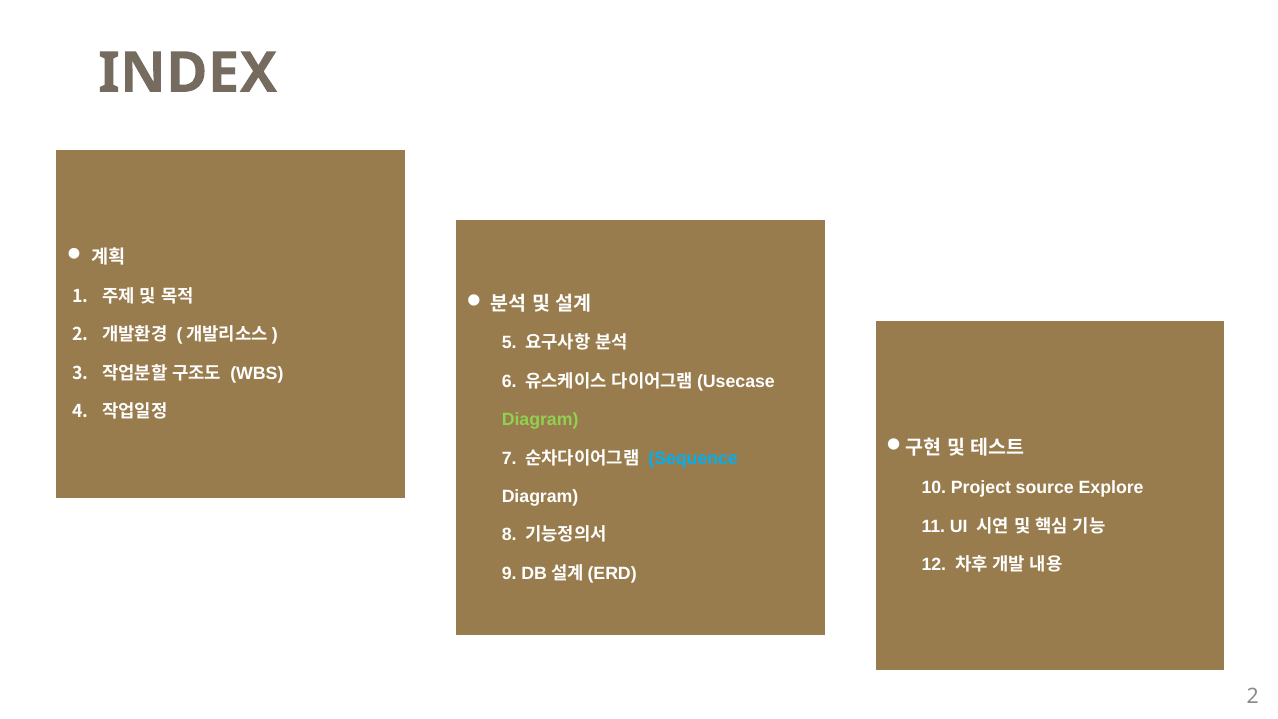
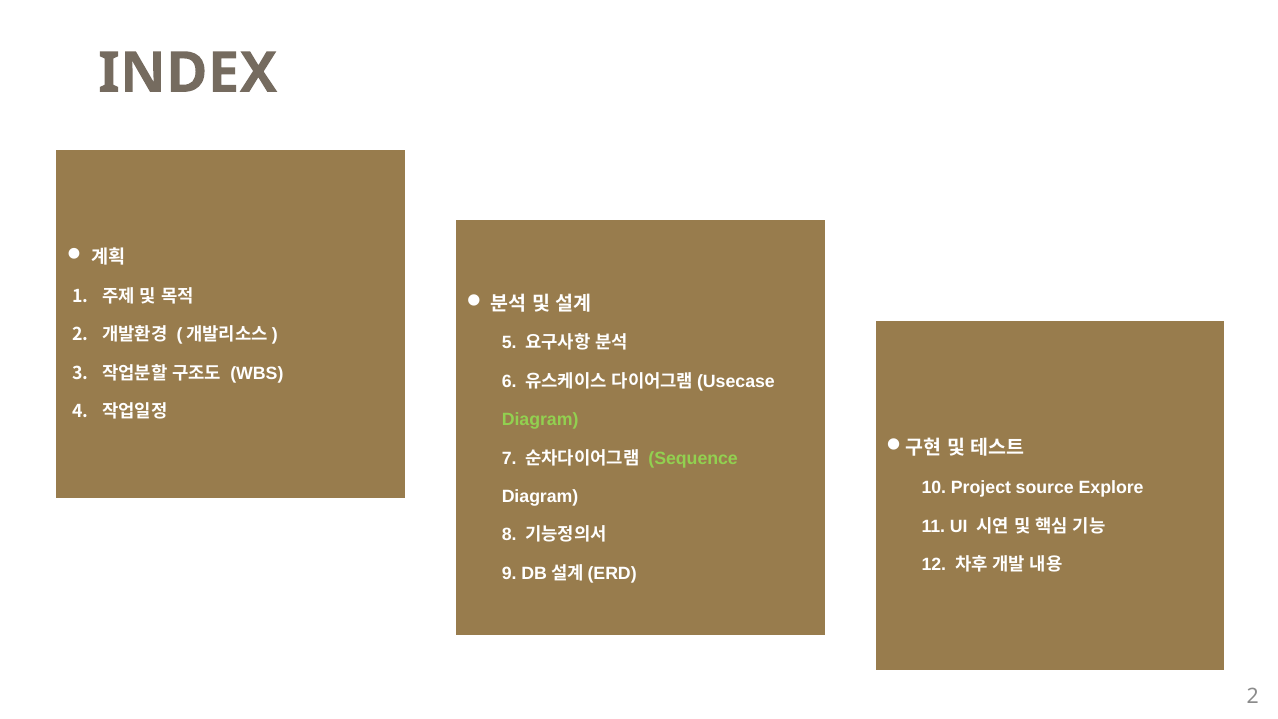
Sequence colour: light blue -> light green (693, 458)
